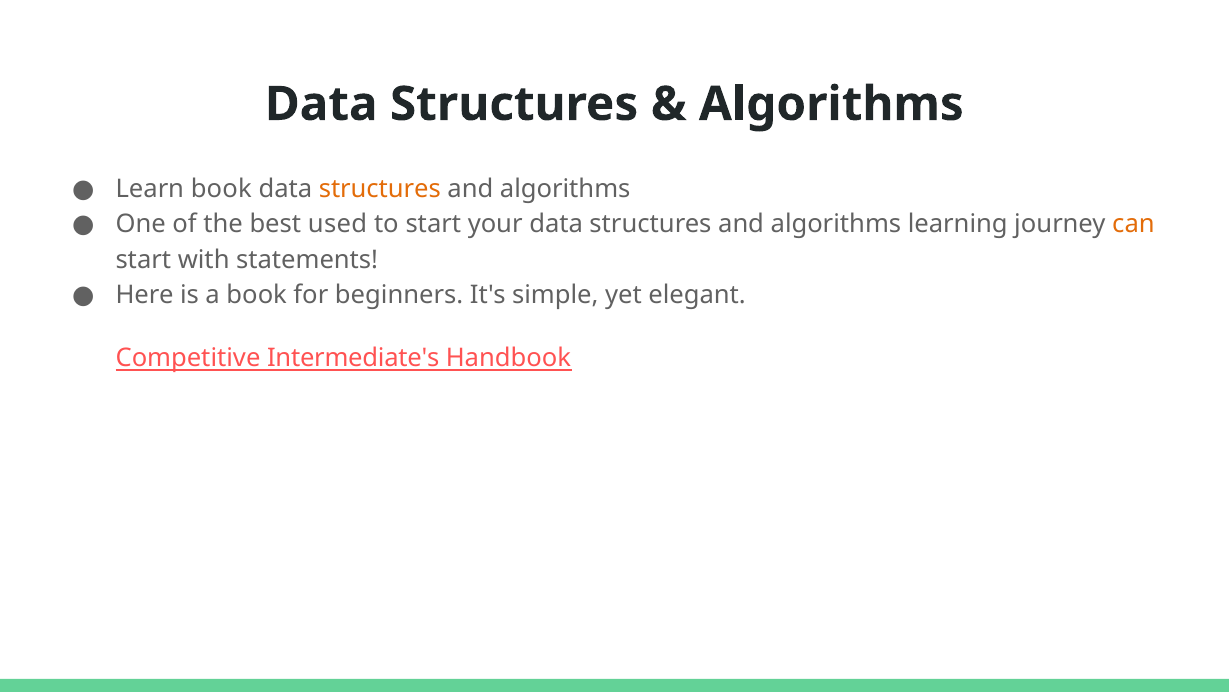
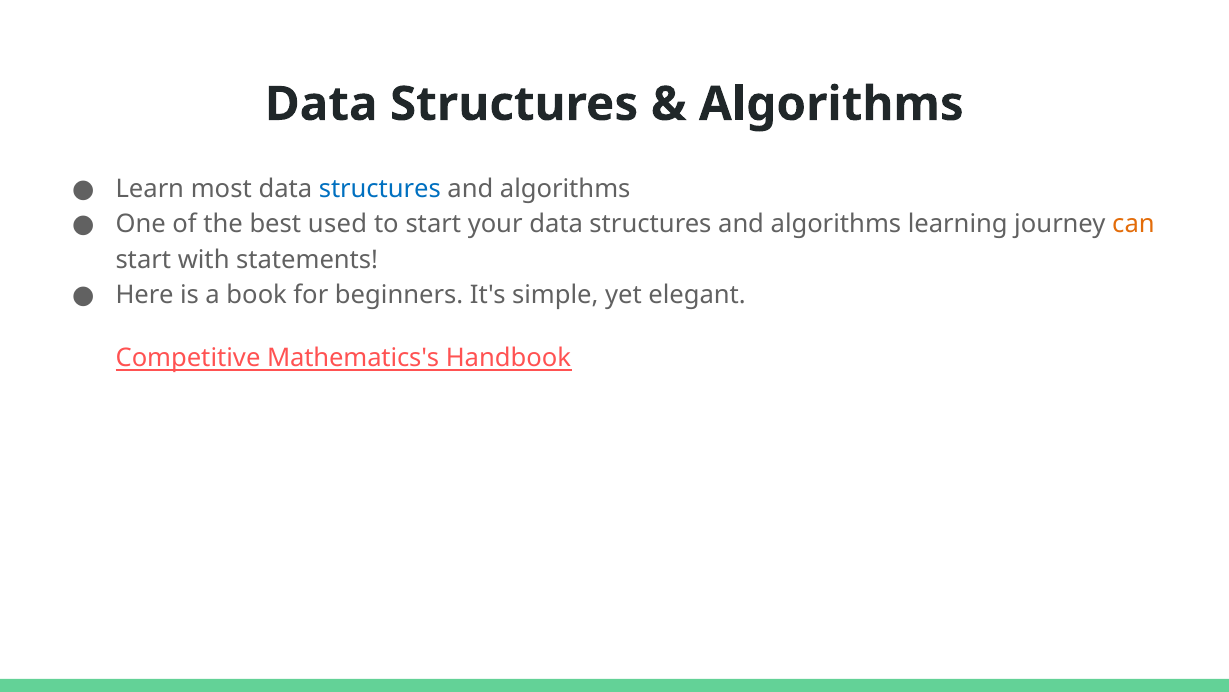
Learn book: book -> most (221, 189)
structures colour: orange -> blue (380, 189)
Intermediate's: Intermediate's -> Mathematics's (353, 358)
